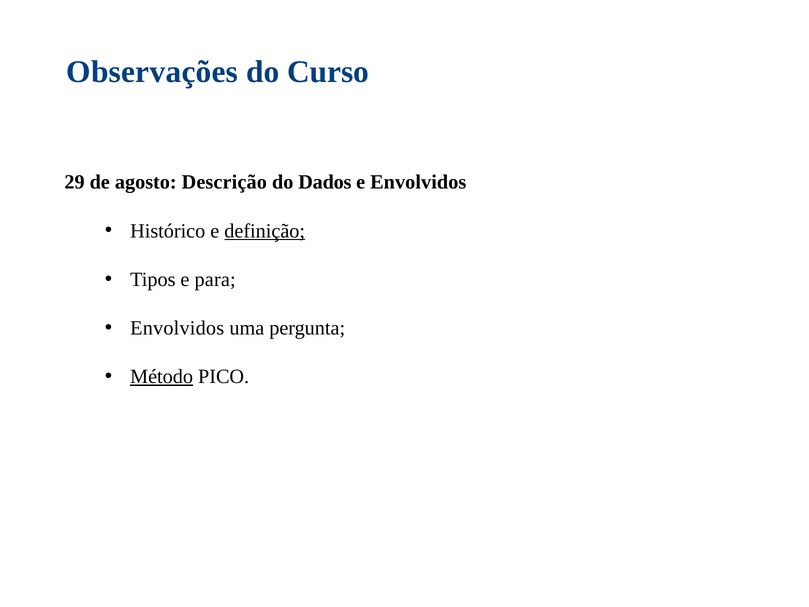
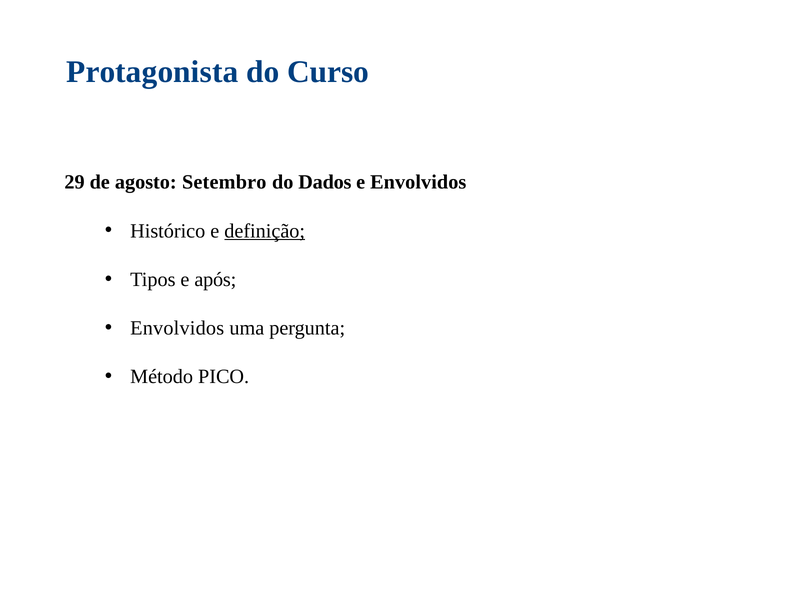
Observações: Observações -> Protagonista (152, 72)
Descrição: Descrição -> Setembro (224, 182)
para: para -> após (215, 279)
Método underline: present -> none (162, 376)
